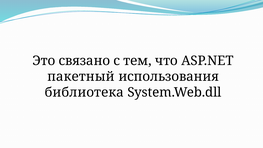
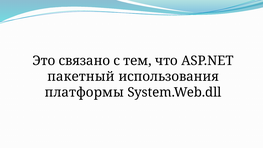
библиотека: библиотека -> платформы (84, 92)
